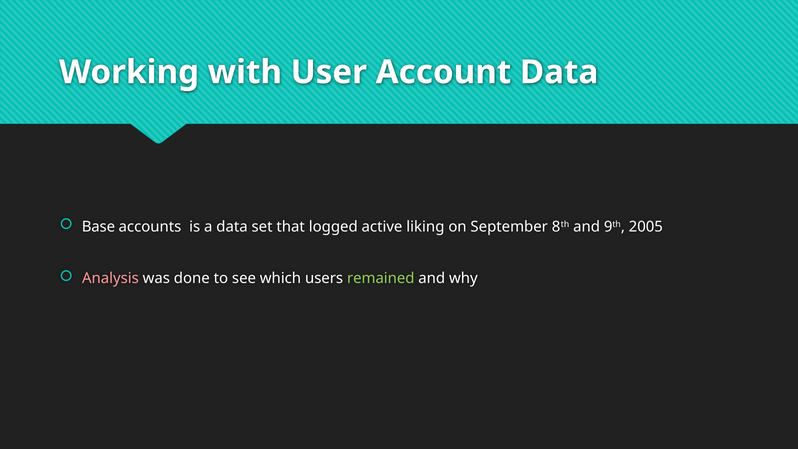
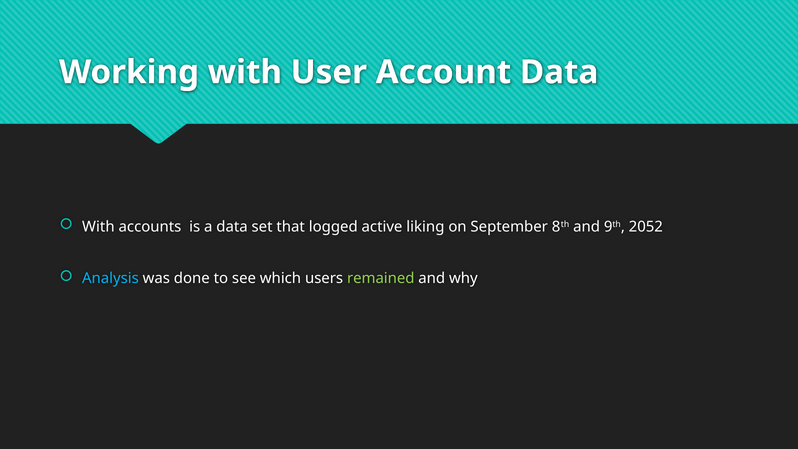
Base: Base -> With (98, 227)
2005: 2005 -> 2052 (646, 227)
Analysis colour: pink -> light blue (110, 278)
